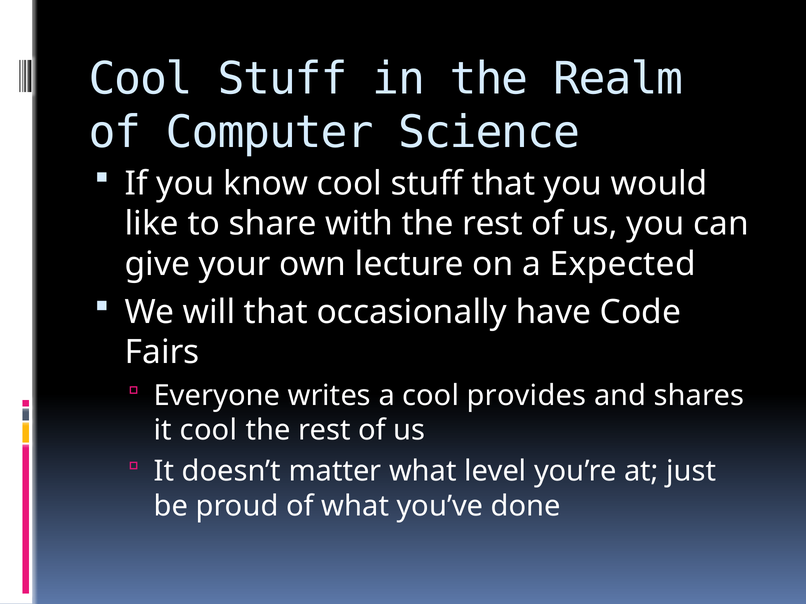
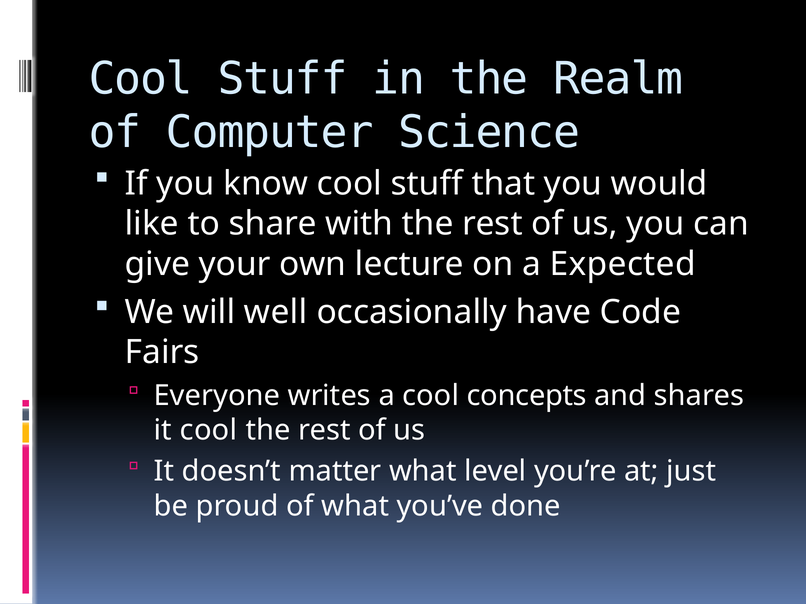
will that: that -> well (276, 312)
provides: provides -> concepts (527, 396)
